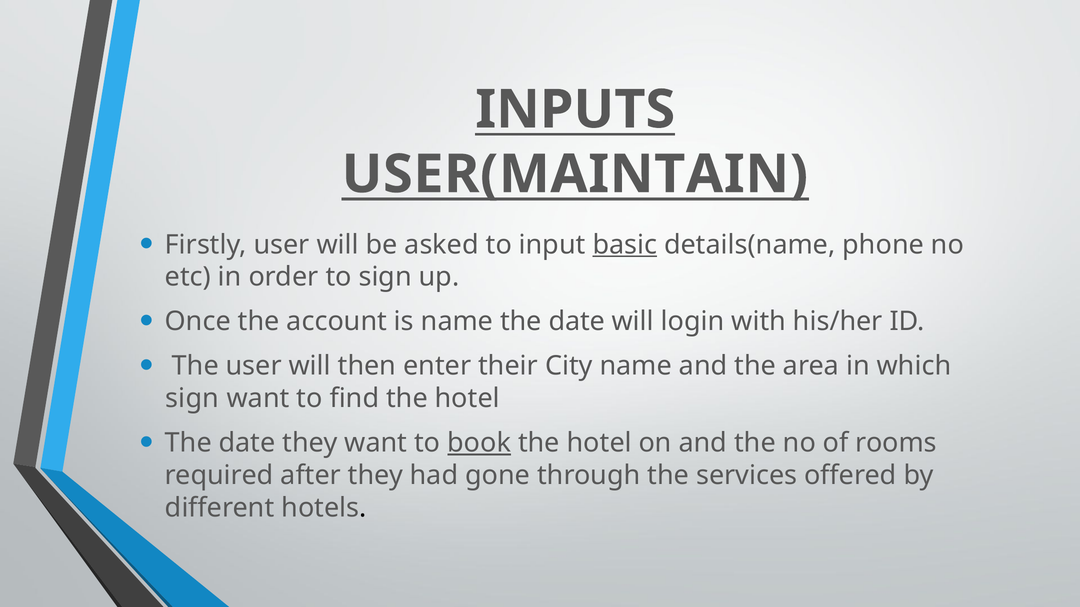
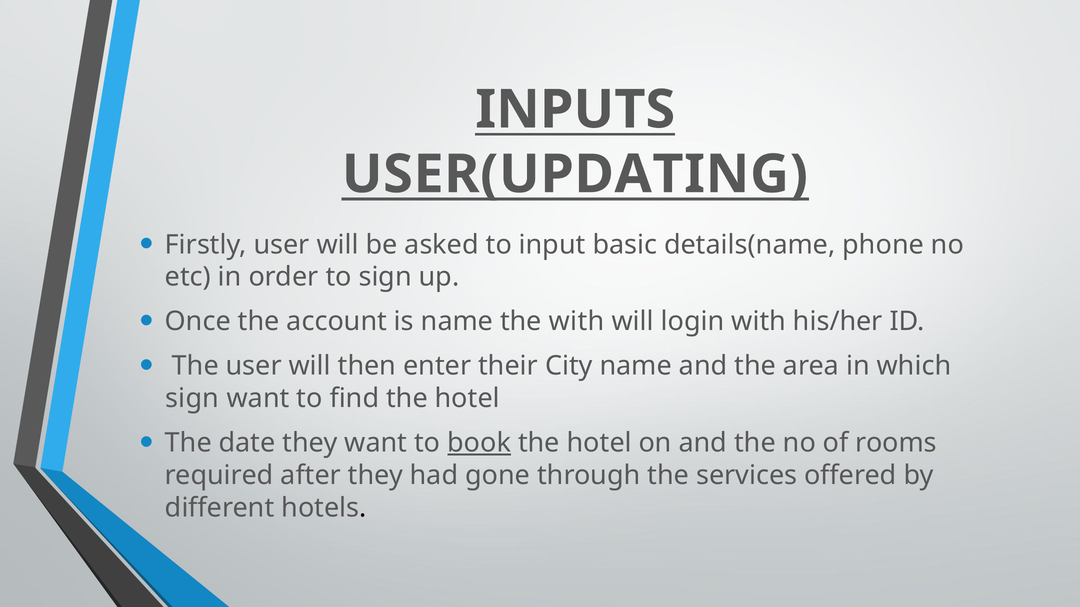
USER(MAINTAIN: USER(MAINTAIN -> USER(UPDATING (575, 175)
basic underline: present -> none (625, 245)
date: date -> with (577, 322)
